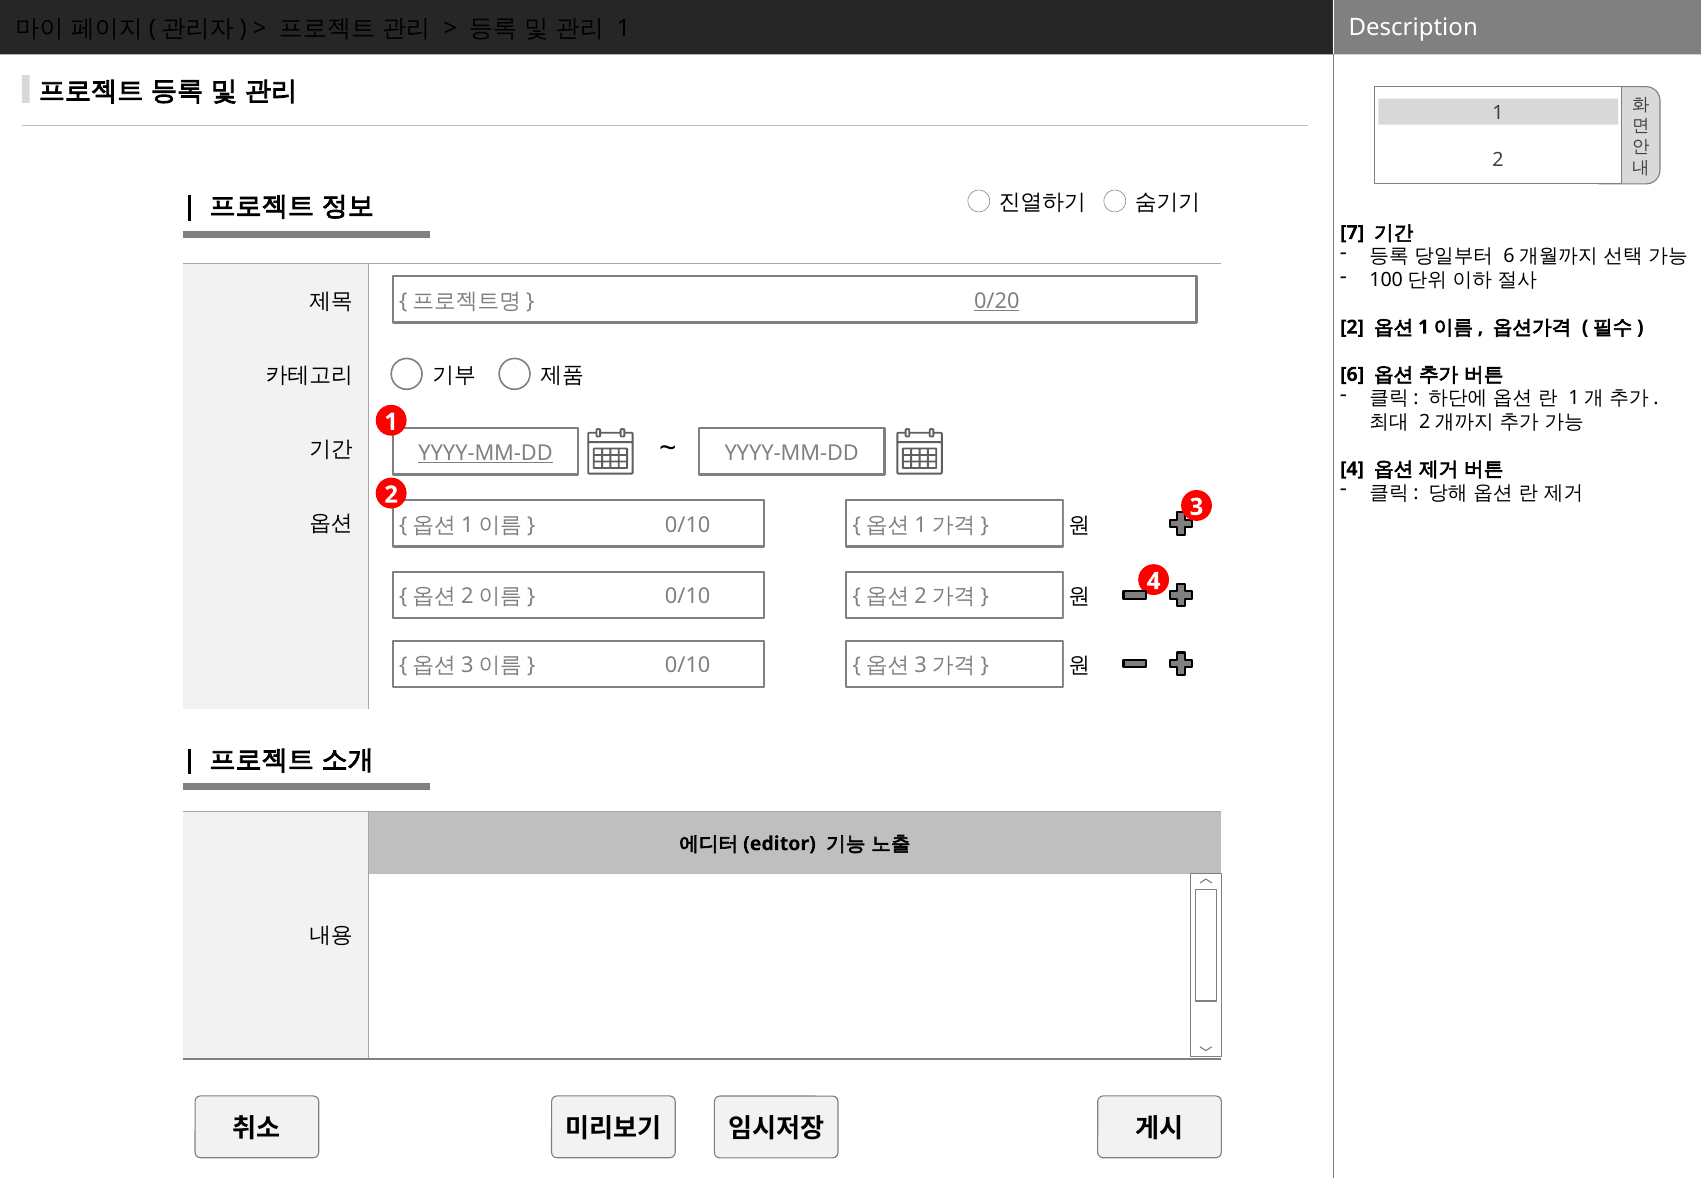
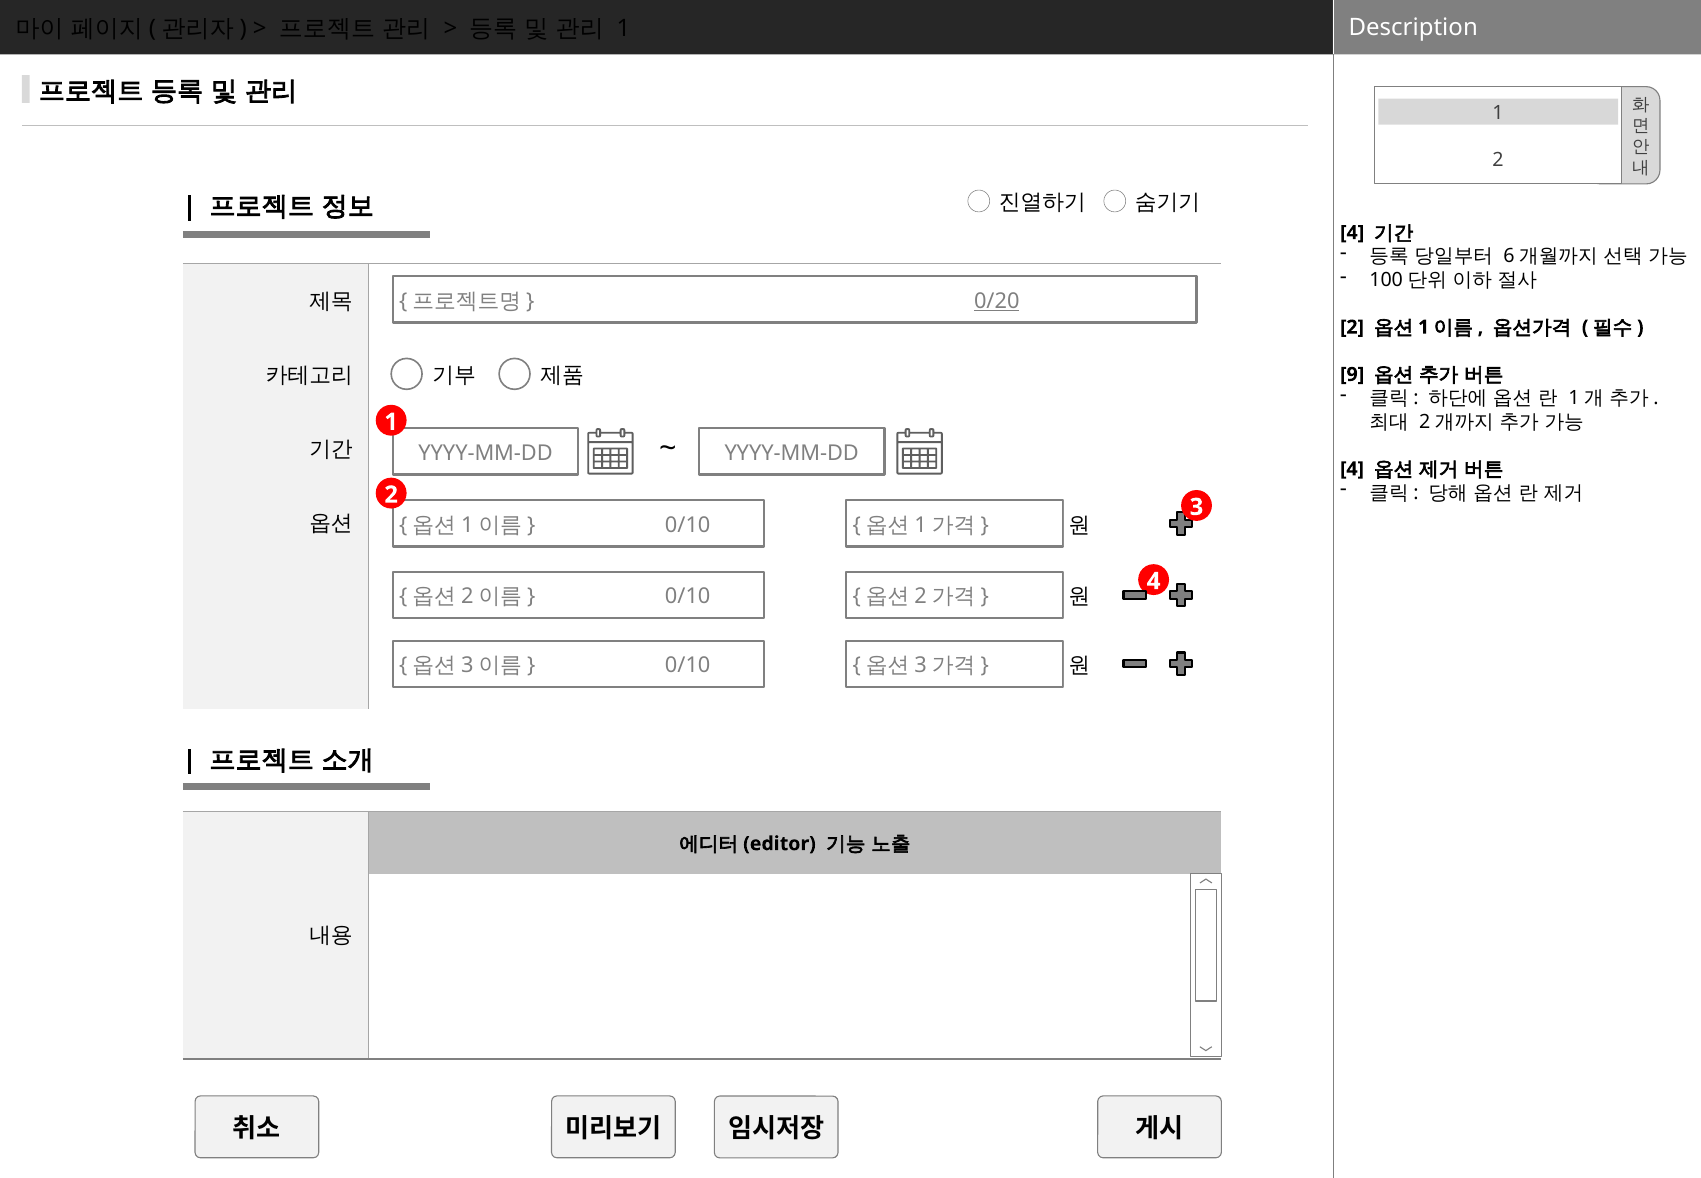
7: 7 -> 4 (1352, 233)
6: 6 -> 9 (1352, 374)
YYYY-MM-DD underline: present -> none (486, 453)
